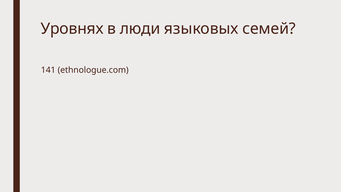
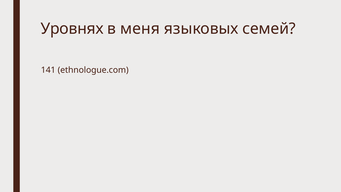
люди: люди -> меня (140, 29)
